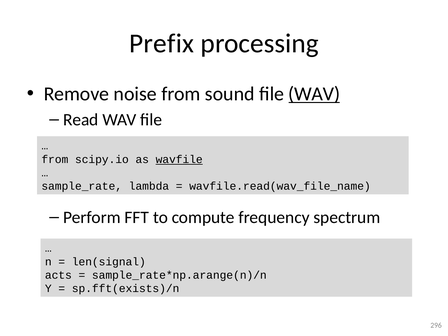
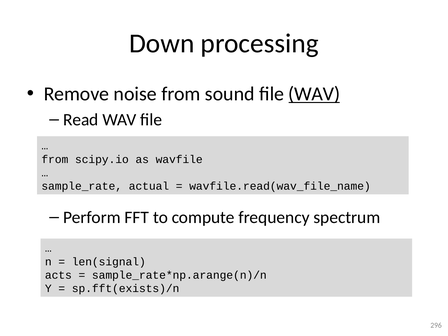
Prefix: Prefix -> Down (162, 43)
wavfile underline: present -> none (179, 159)
lambda: lambda -> actual (149, 186)
